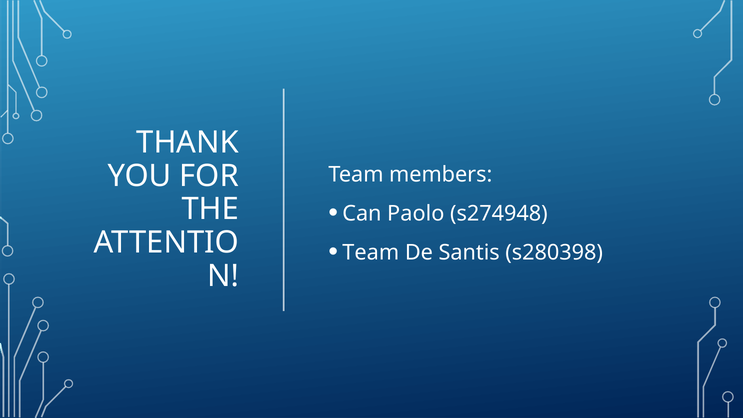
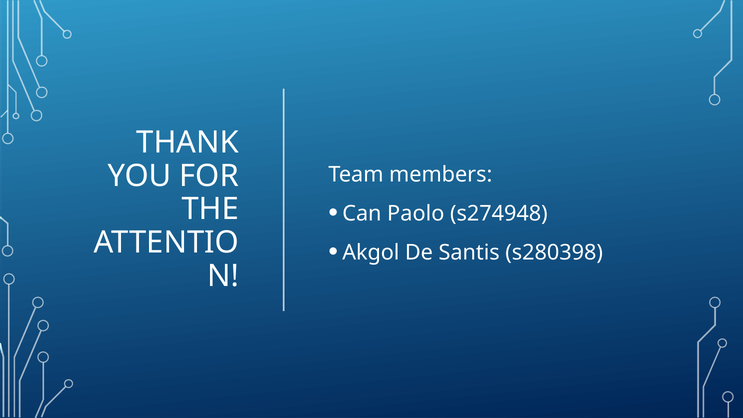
Team: Team -> Akgol (371, 252)
